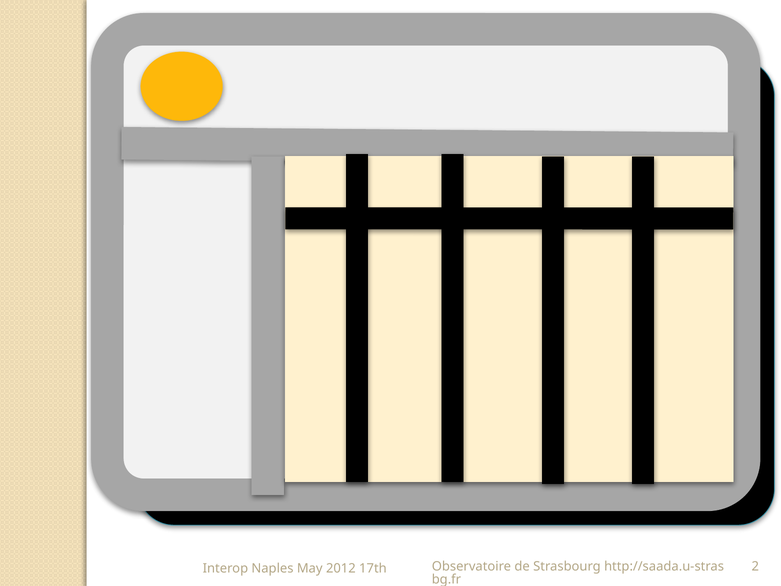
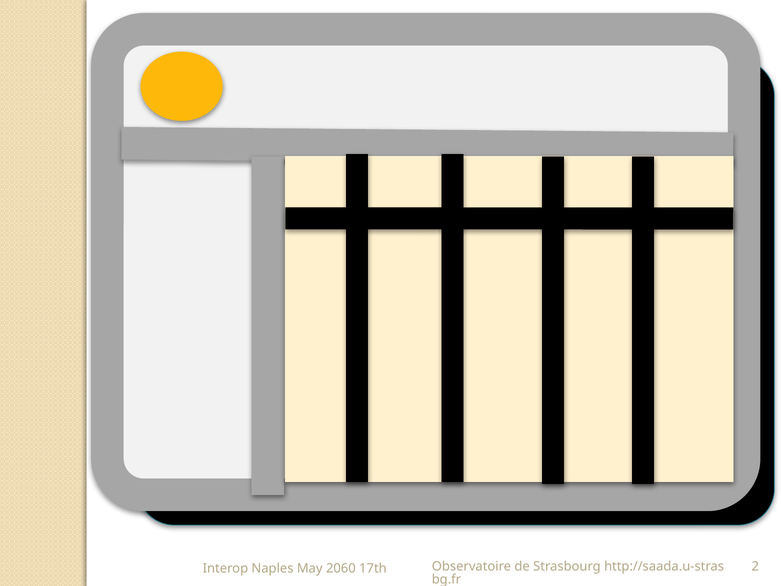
2012: 2012 -> 2060 (341, 568)
